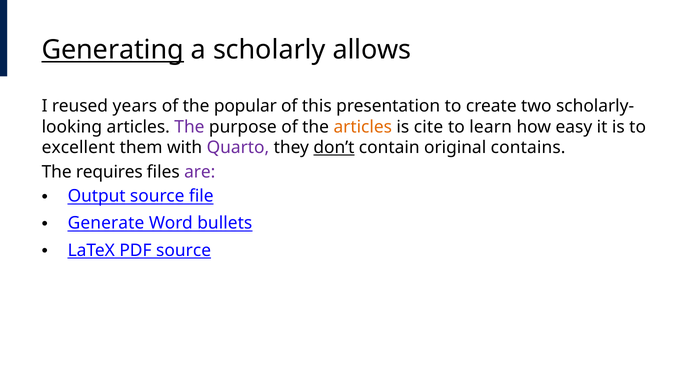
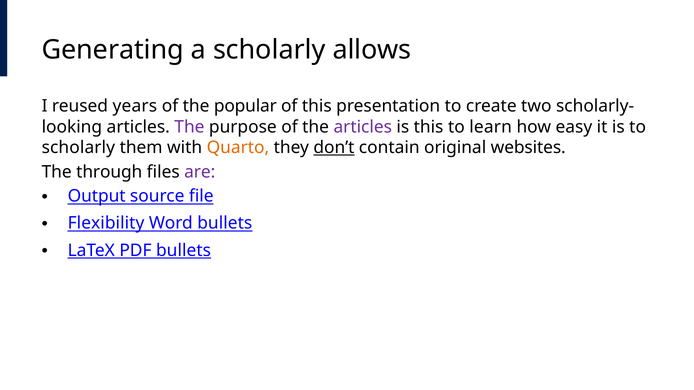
Generating underline: present -> none (113, 50)
articles colour: orange -> purple (363, 127)
is cite: cite -> this (429, 127)
excellent: excellent -> scholarly (78, 148)
Quarto colour: purple -> orange (238, 148)
contains: contains -> websites (528, 148)
requires: requires -> through (109, 172)
Generate: Generate -> Flexibility (106, 223)
PDF source: source -> bullets (184, 251)
